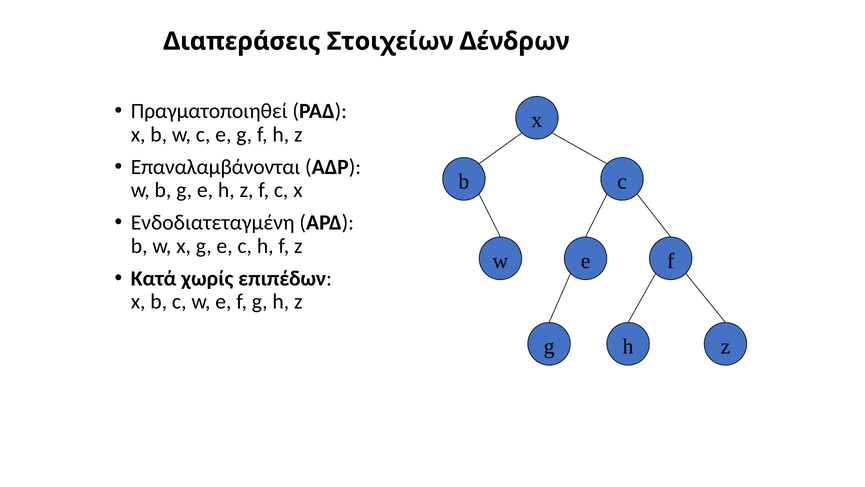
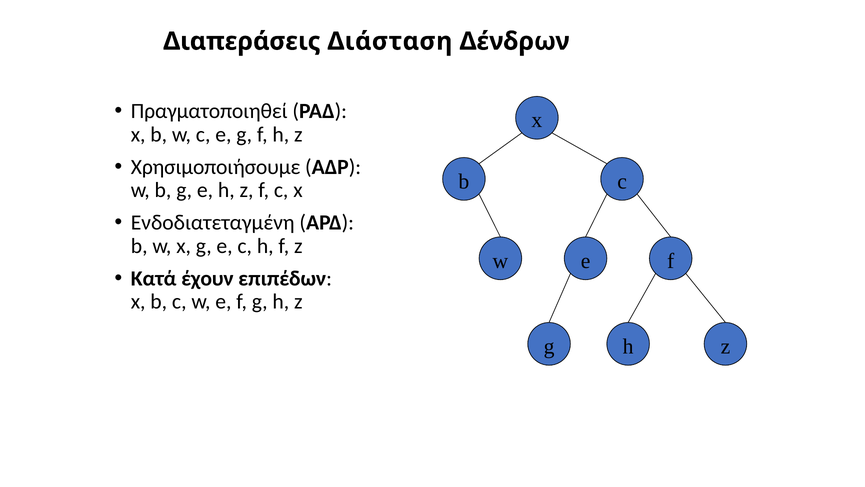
Στοιχείων: Στοιχείων -> Διάσταση (390, 41)
Επαναλαμβάνονται: Επαναλαμβάνονται -> Χρησιμοποιήσουμε (216, 167)
χωρίς: χωρίς -> έχουν (207, 278)
